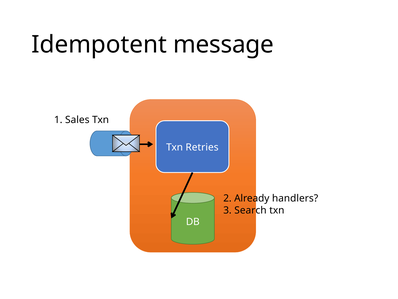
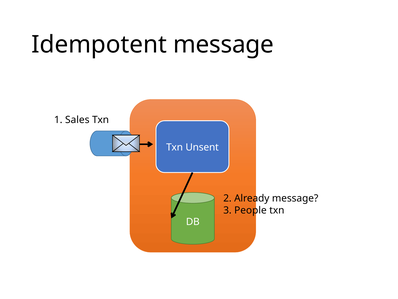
Retries: Retries -> Unsent (202, 147)
Already handlers: handlers -> message (295, 198)
Search: Search -> People (250, 210)
